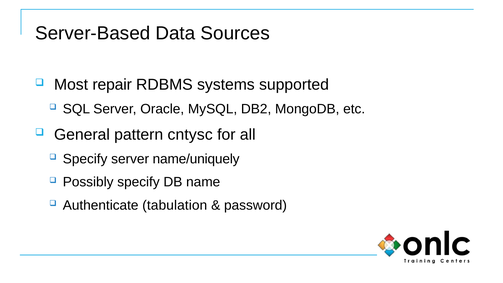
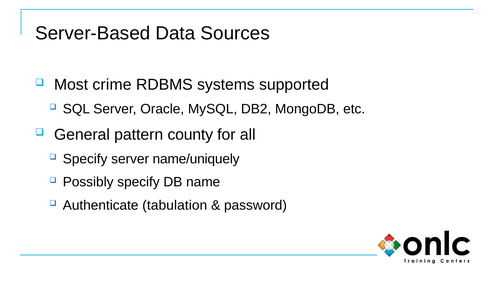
repair: repair -> crime (112, 85)
cntysc: cntysc -> county (190, 135)
